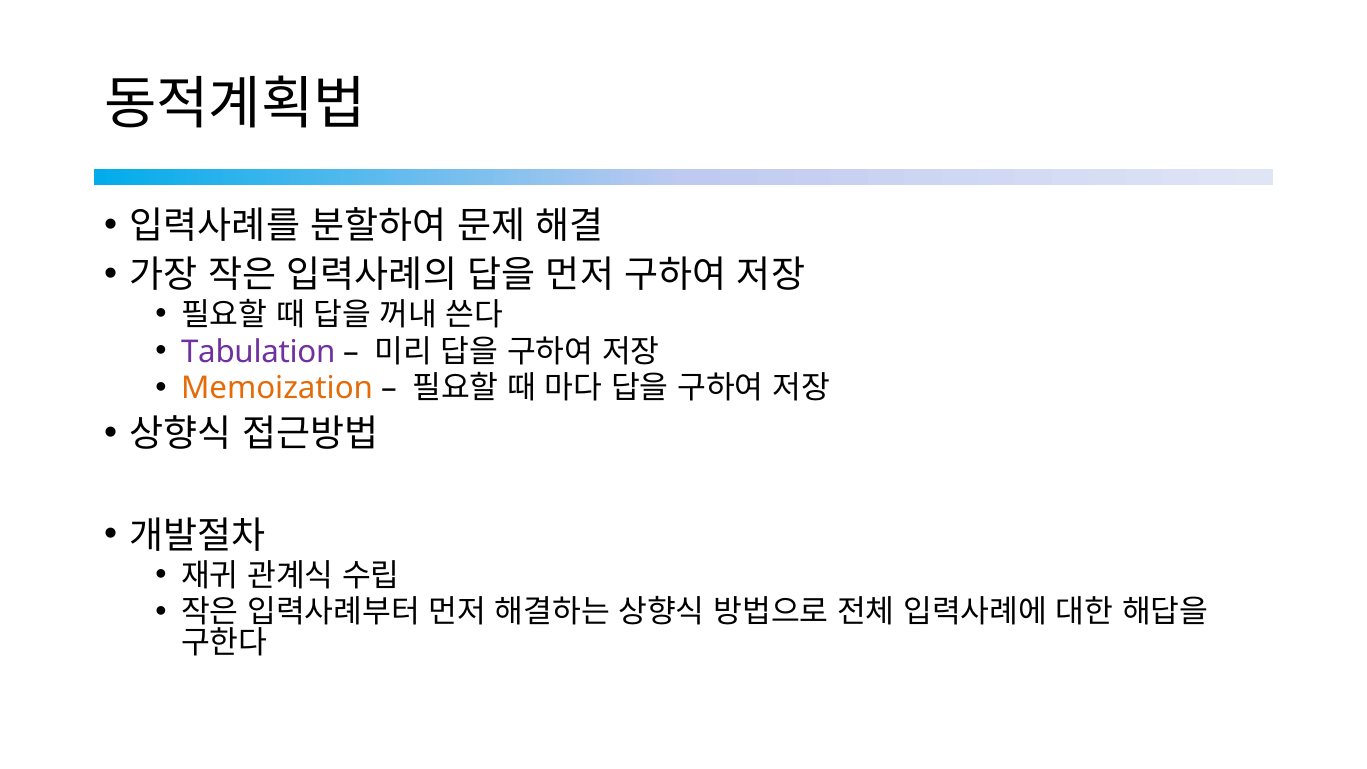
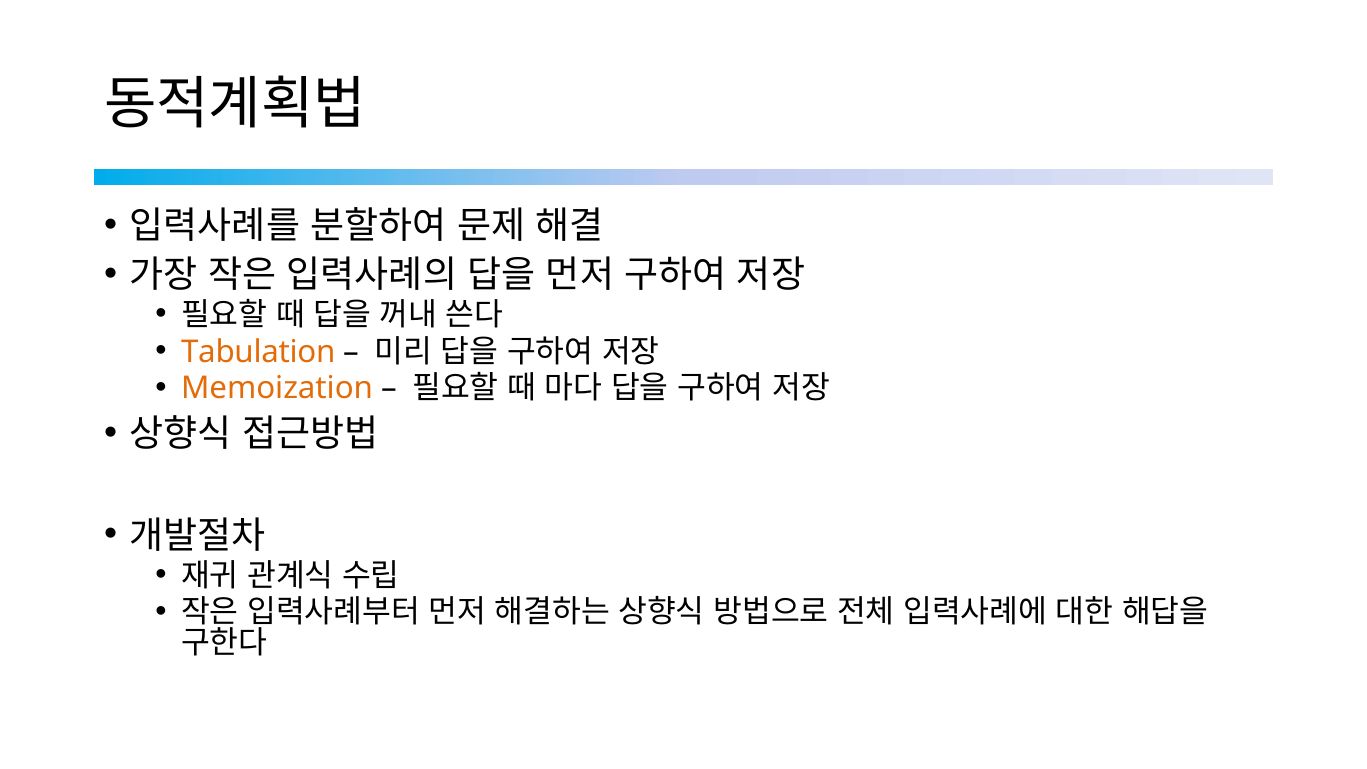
Tabulation colour: purple -> orange (258, 352)
